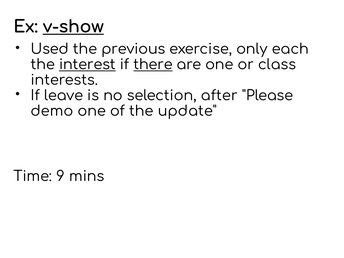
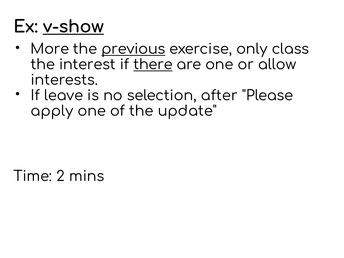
Used: Used -> More (50, 49)
previous underline: none -> present (133, 49)
each: each -> class (290, 49)
interest underline: present -> none (87, 65)
class: class -> allow (277, 65)
demo: demo -> apply (52, 111)
9: 9 -> 2 (60, 176)
